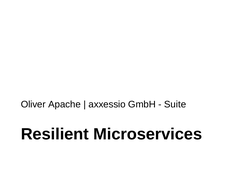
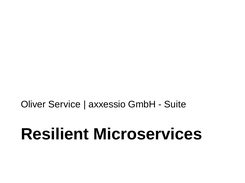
Apache: Apache -> Service (65, 105)
